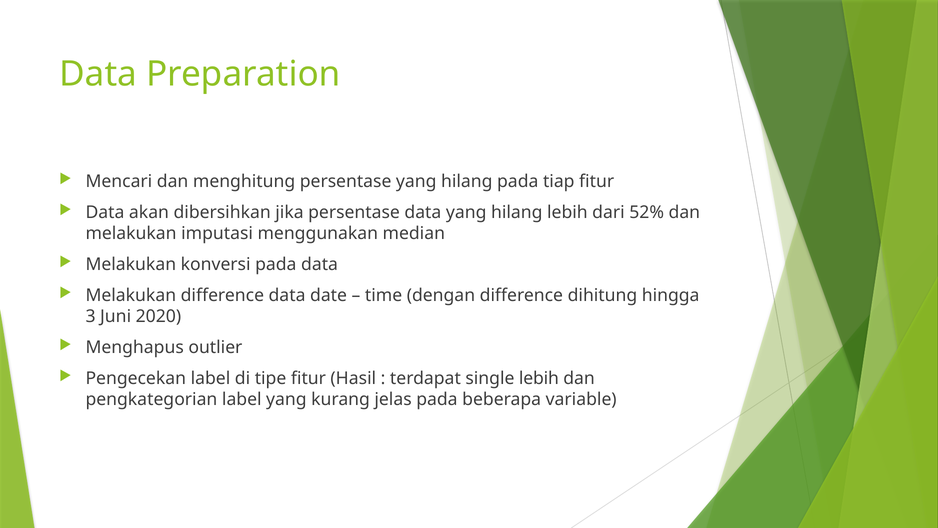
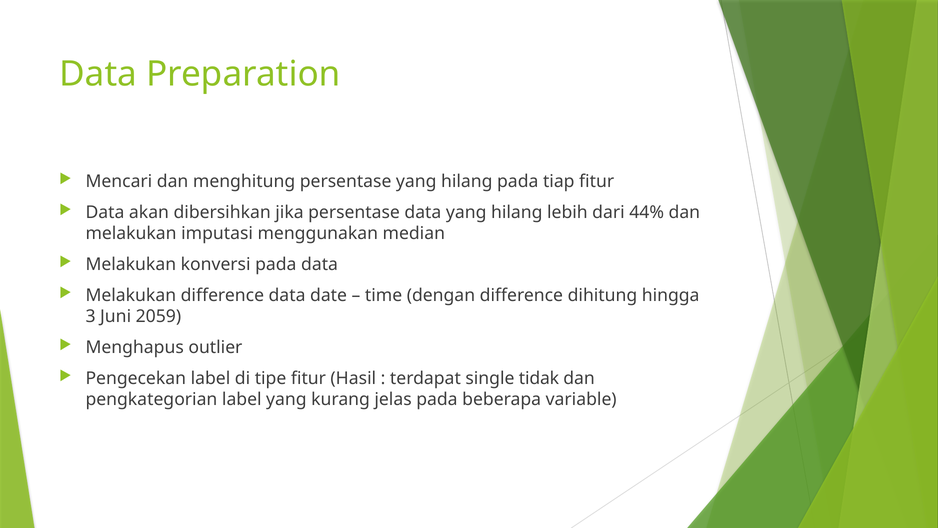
52%: 52% -> 44% (647, 212)
2020: 2020 -> 2059 (158, 316)
single lebih: lebih -> tidak (539, 378)
